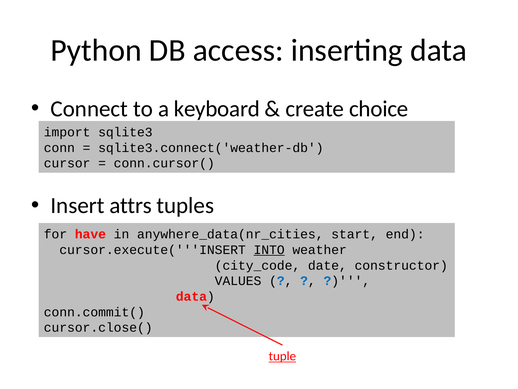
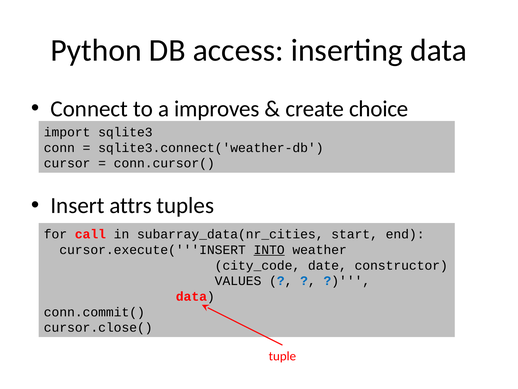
keyboard: keyboard -> improves (217, 109)
have: have -> call (90, 234)
anywhere_data(nr_cities: anywhere_data(nr_cities -> subarray_data(nr_cities (230, 234)
tuple underline: present -> none (282, 356)
